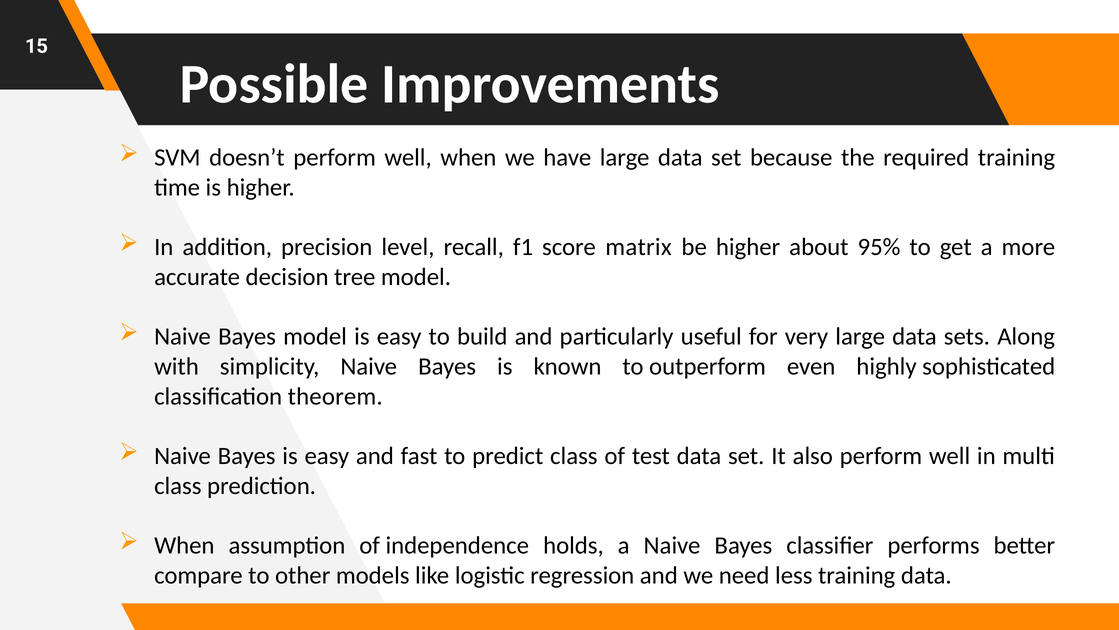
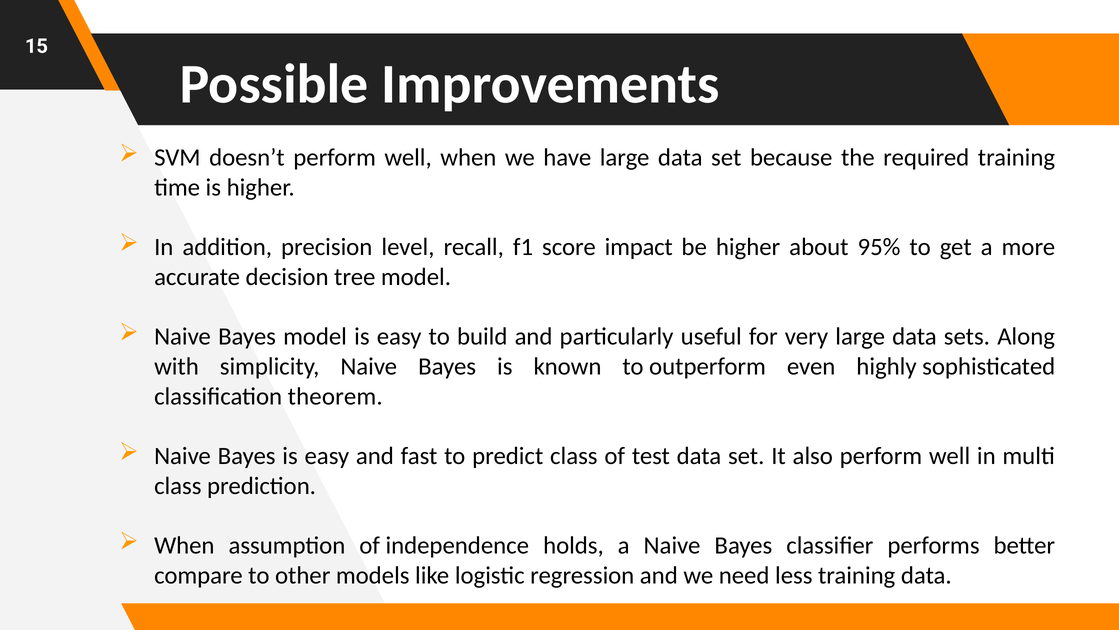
matrix: matrix -> impact (639, 247)
